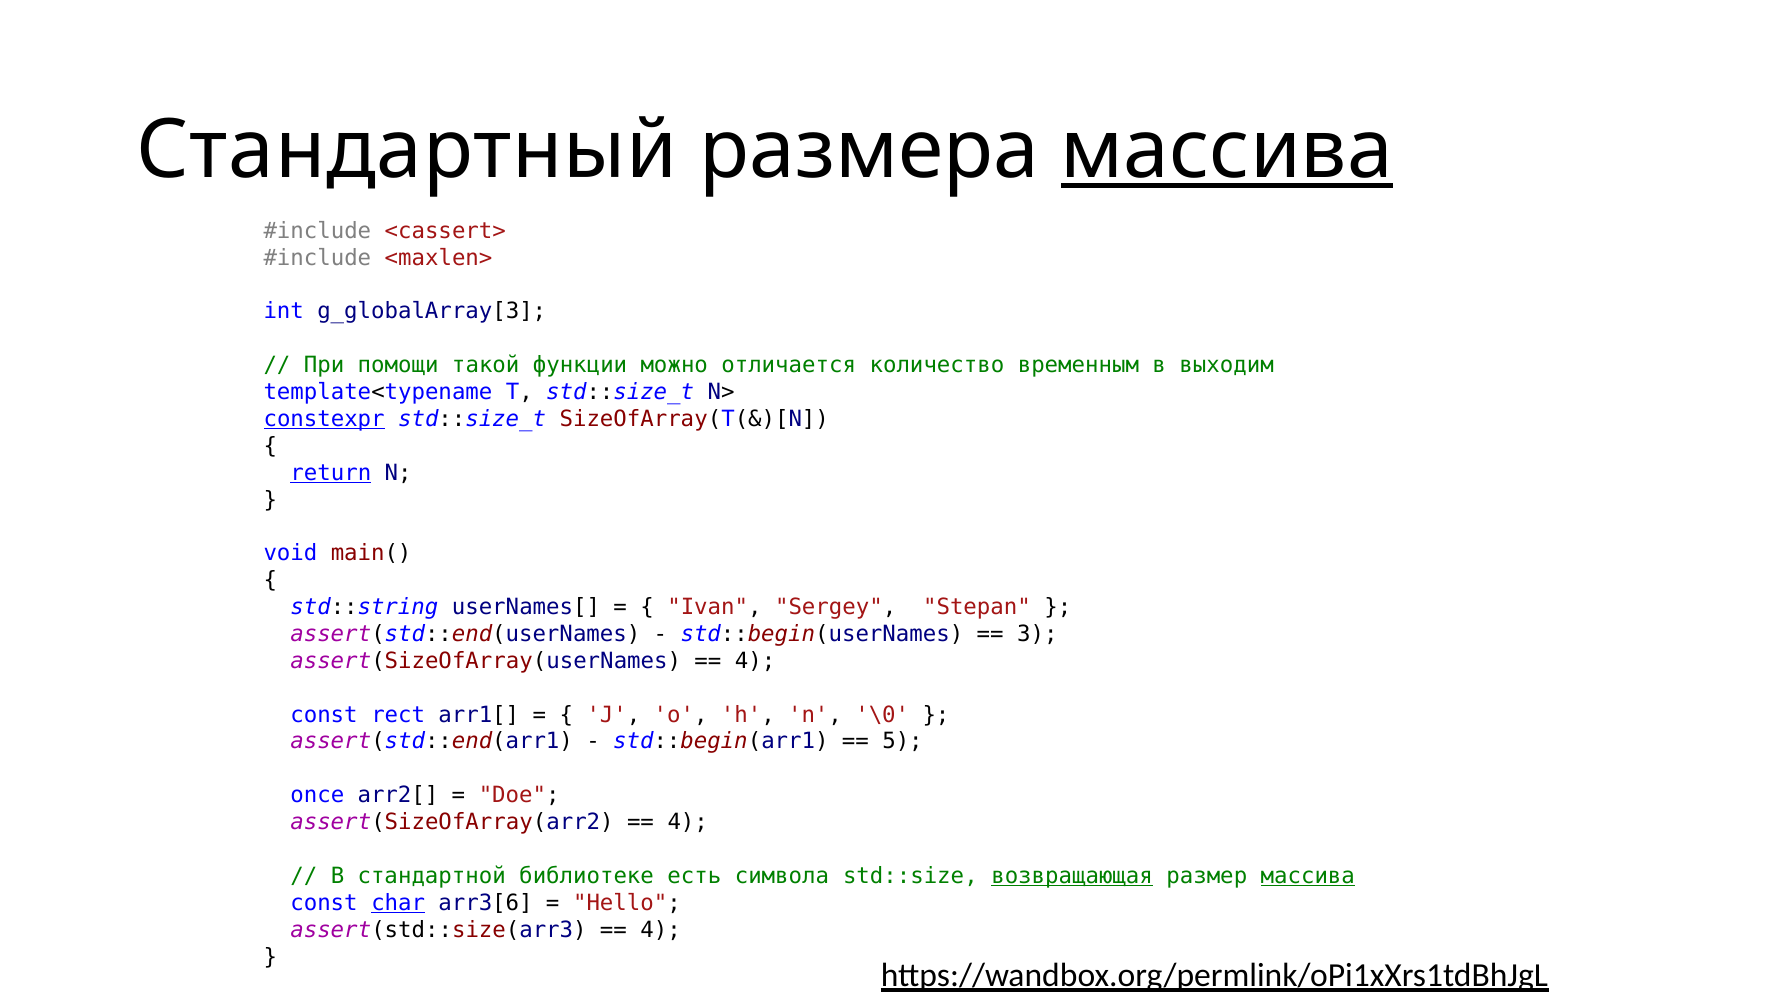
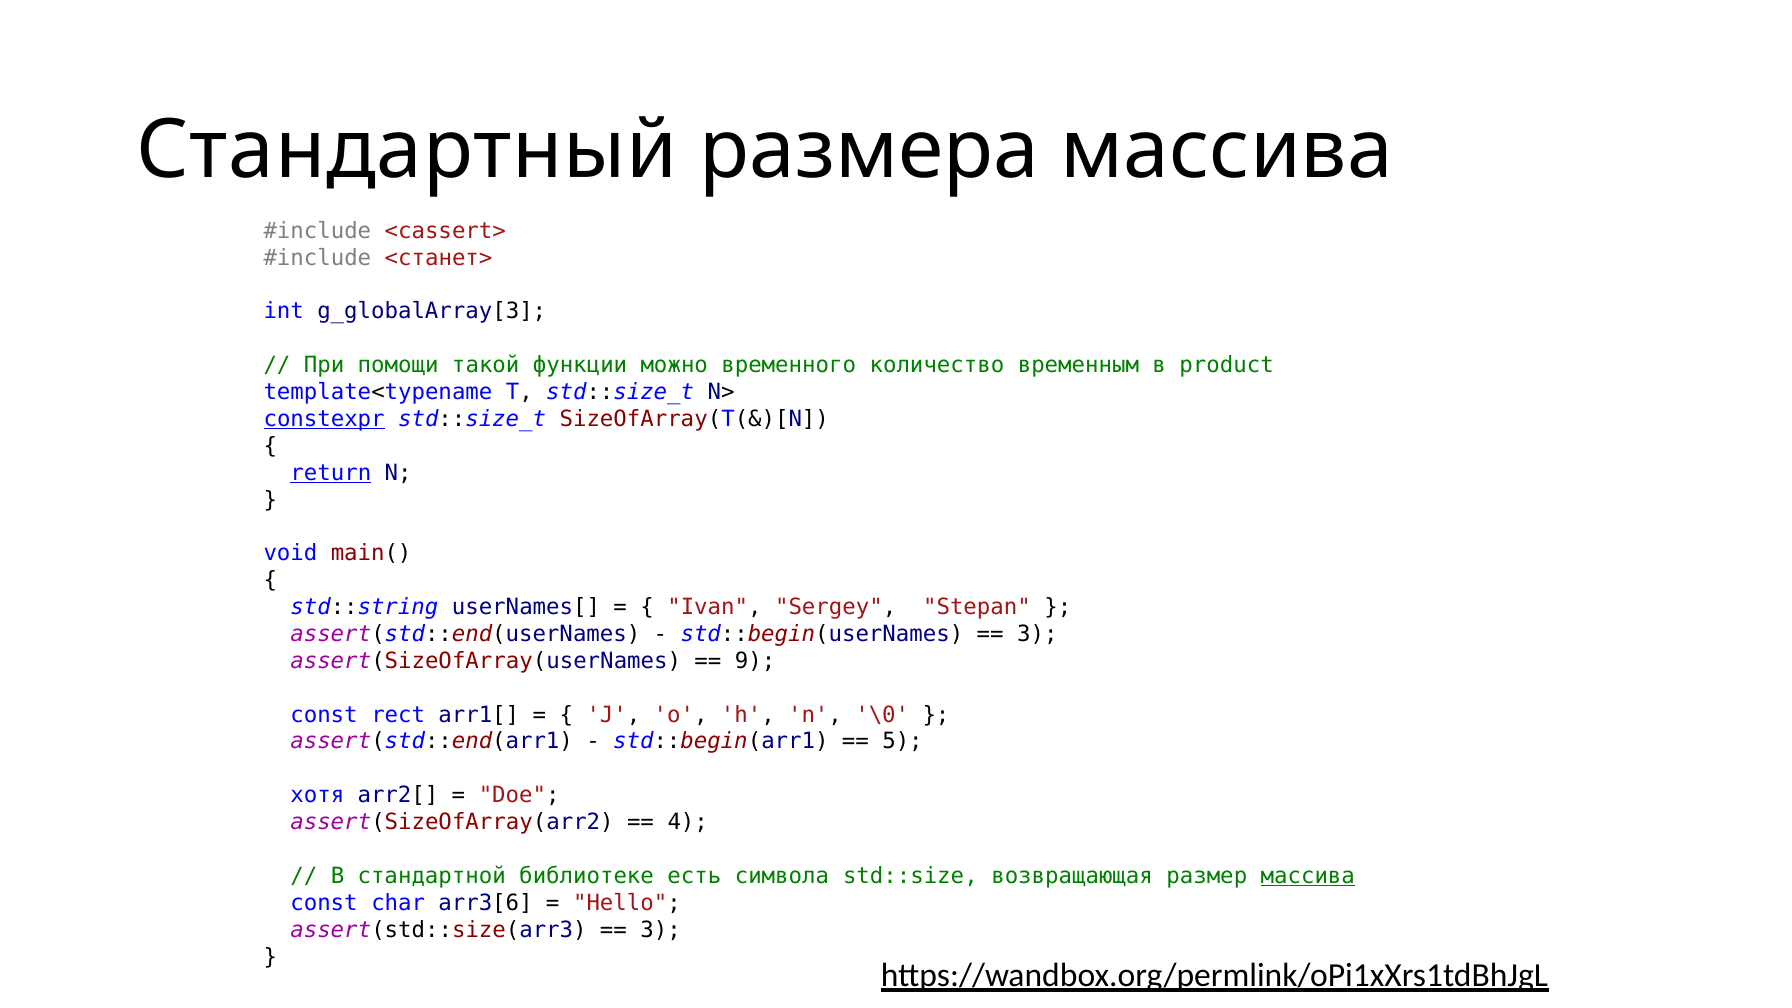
массива underline: present -> none (1227, 151)
<maxlen>: <maxlen> -> <станет> (439, 258)
отличается: отличается -> временного (789, 365)
выходим: выходим -> product (1227, 365)
4: 4 -> 9 (755, 661)
once: once -> хотя (317, 795)
возвращающая underline: present -> none (1072, 876)
char underline: present -> none (398, 903)
4: 4 -> 3 (661, 930)
